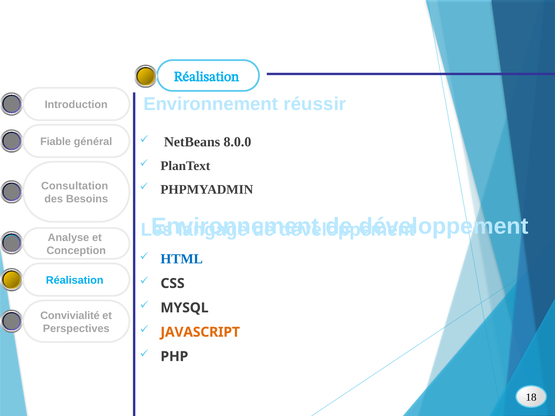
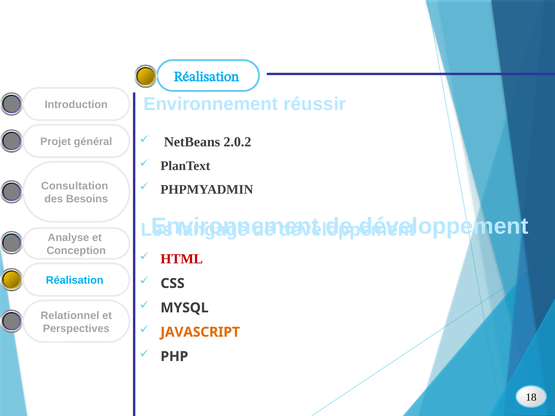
8.0.0: 8.0.0 -> 2.0.2 (237, 142)
Fiable: Fiable -> Projet (55, 142)
HTML colour: blue -> red (182, 259)
Convivialité: Convivialité -> Relationnel (70, 316)
